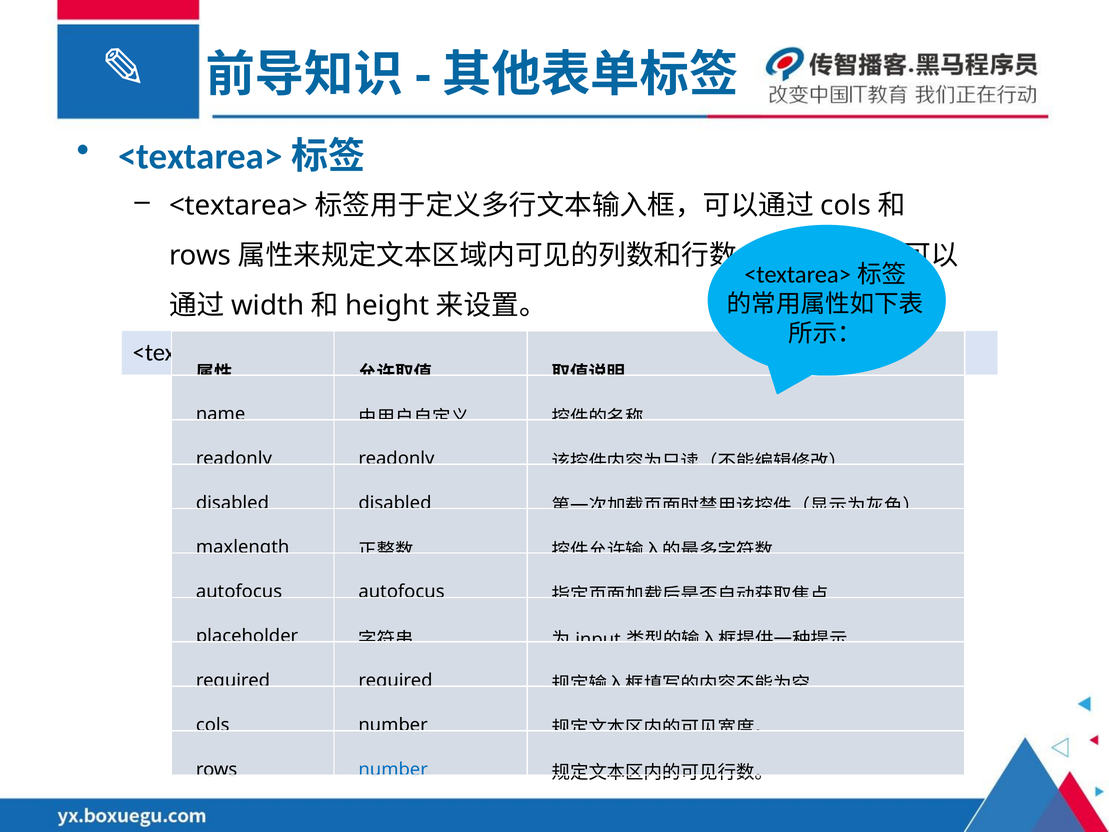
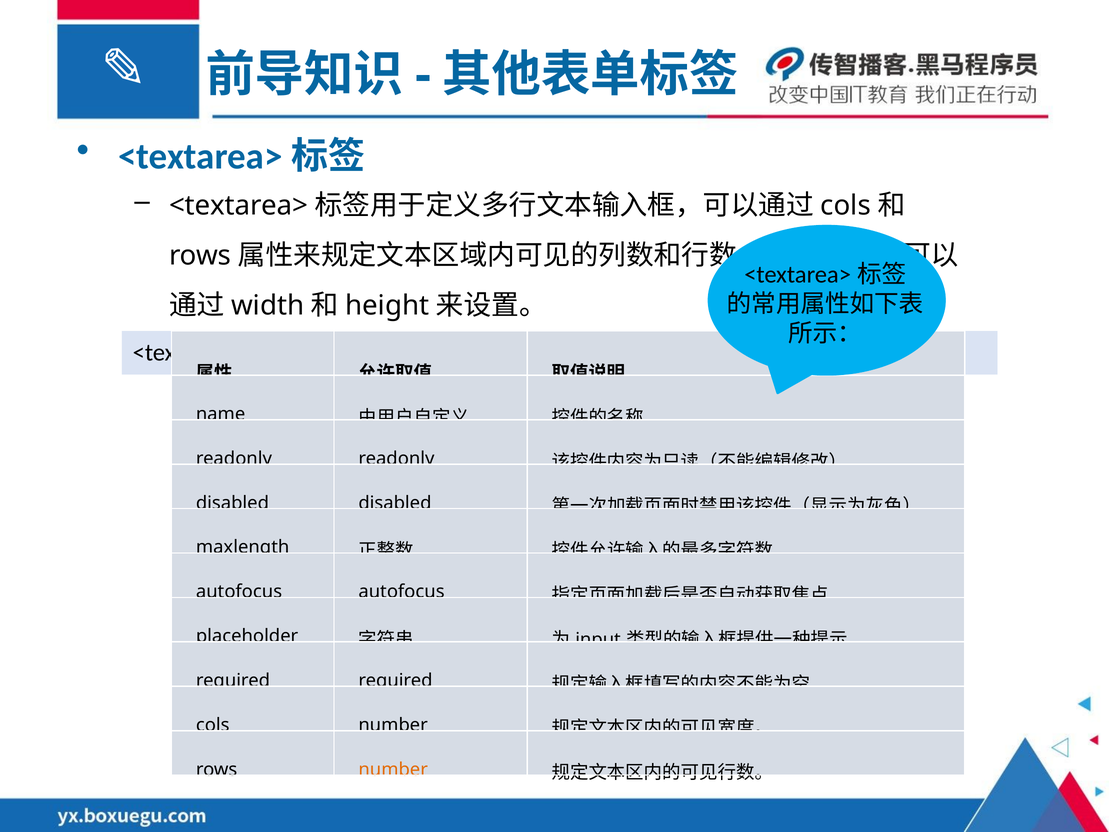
number colour: blue -> orange (393, 769)
